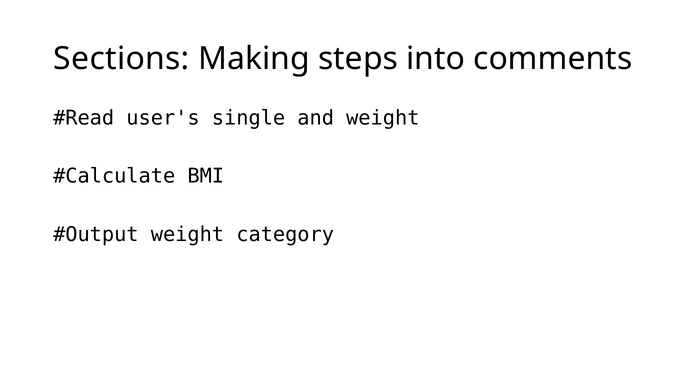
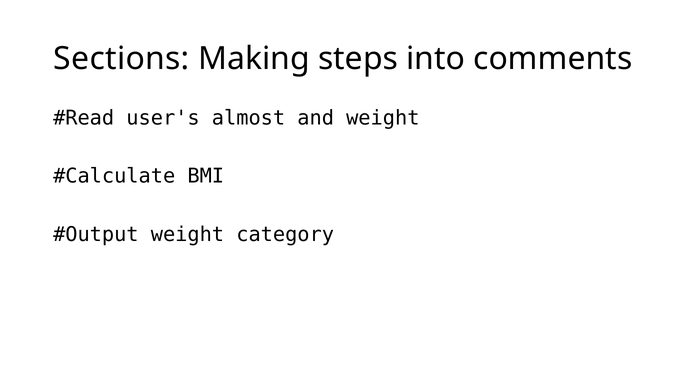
single: single -> almost (249, 118)
